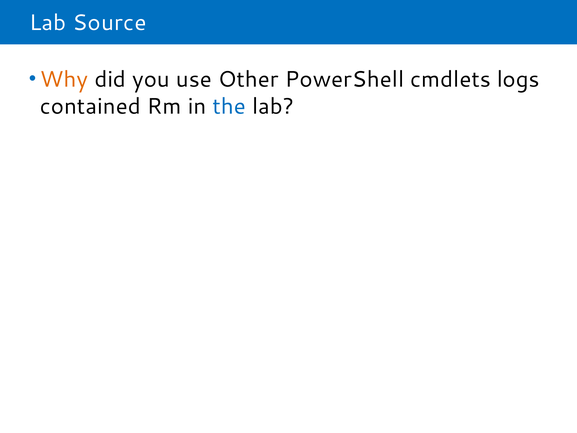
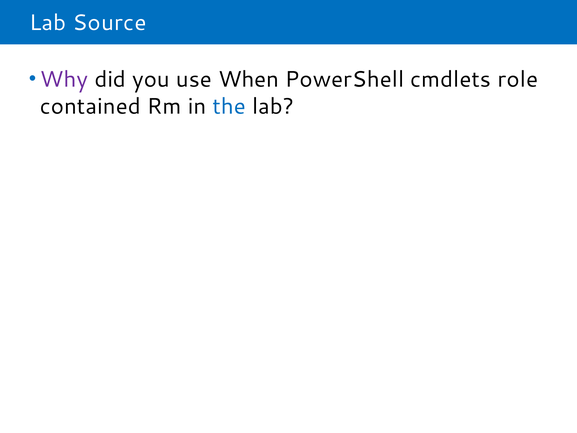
Why colour: orange -> purple (64, 79)
Other: Other -> When (249, 79)
logs: logs -> role (518, 79)
